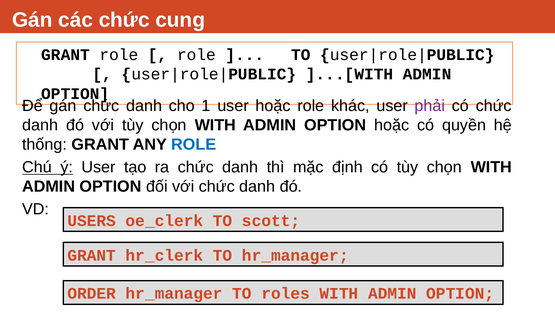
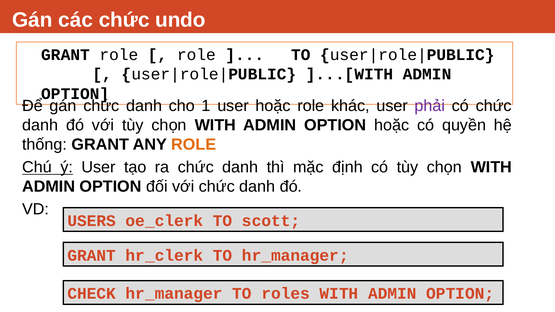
cung: cung -> undo (180, 20)
ROLE colour: blue -> orange (194, 145)
ORDER: ORDER -> CHECK (92, 294)
